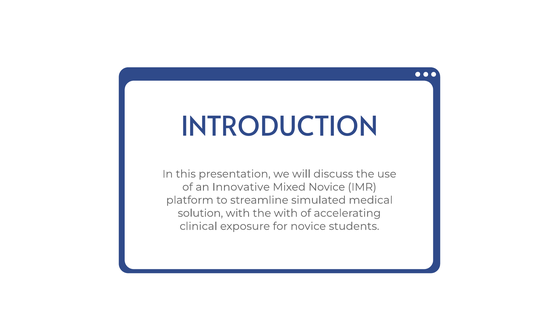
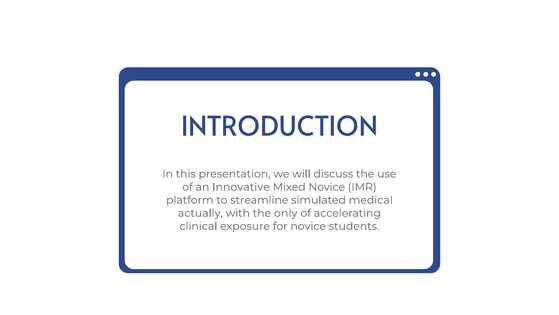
solution: solution -> actually (200, 213)
the with: with -> only (286, 213)
